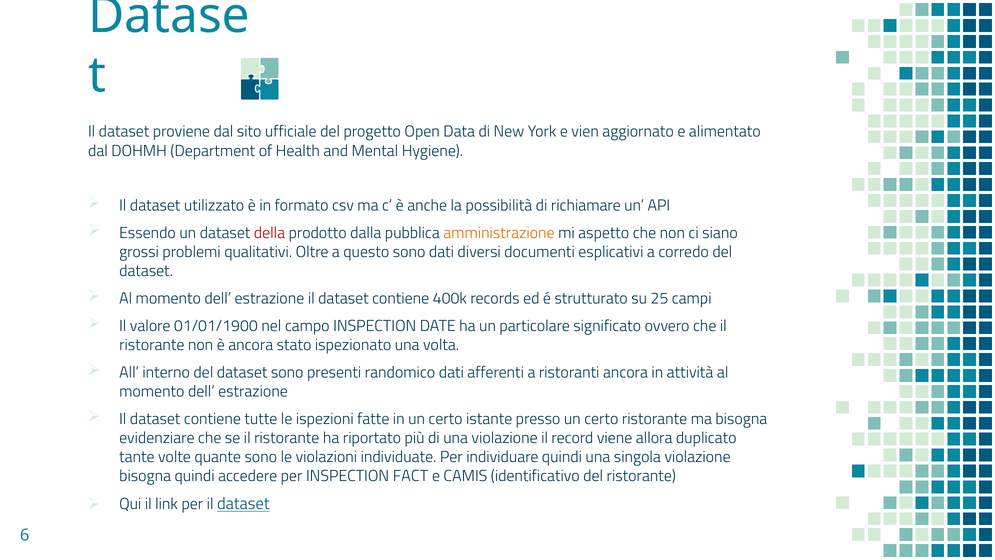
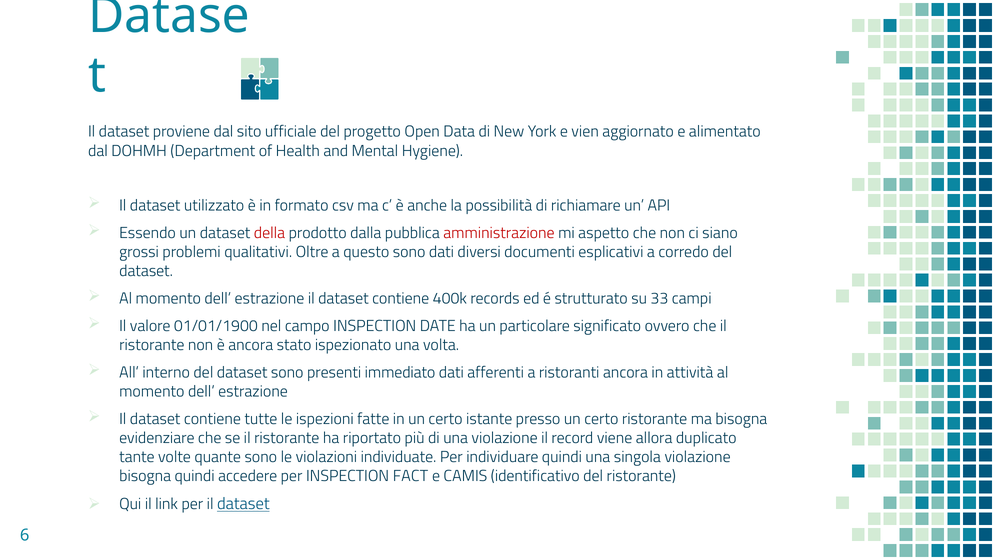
amministrazione colour: orange -> red (499, 233)
25: 25 -> 33 (659, 298)
randomico: randomico -> immediato (400, 372)
